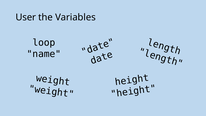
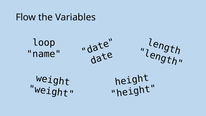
User: User -> Flow (26, 17)
